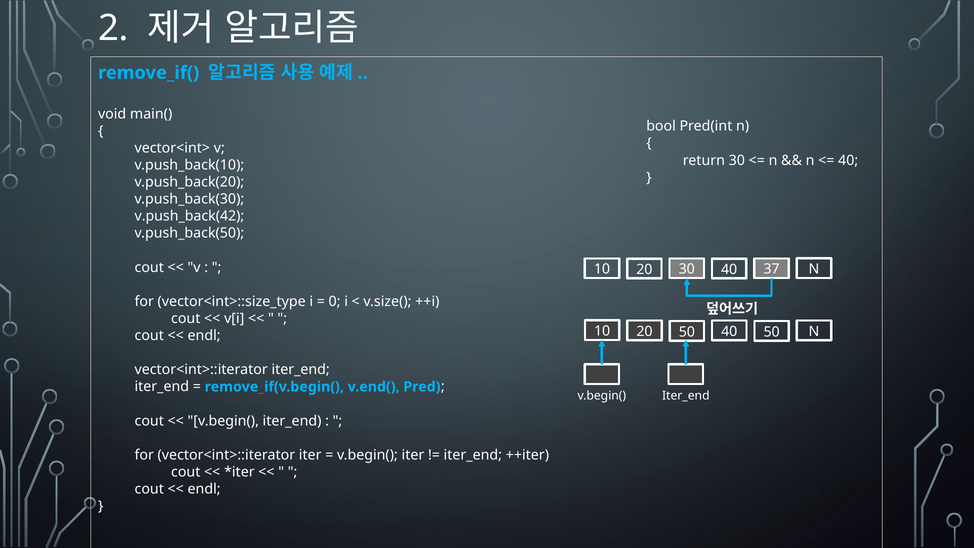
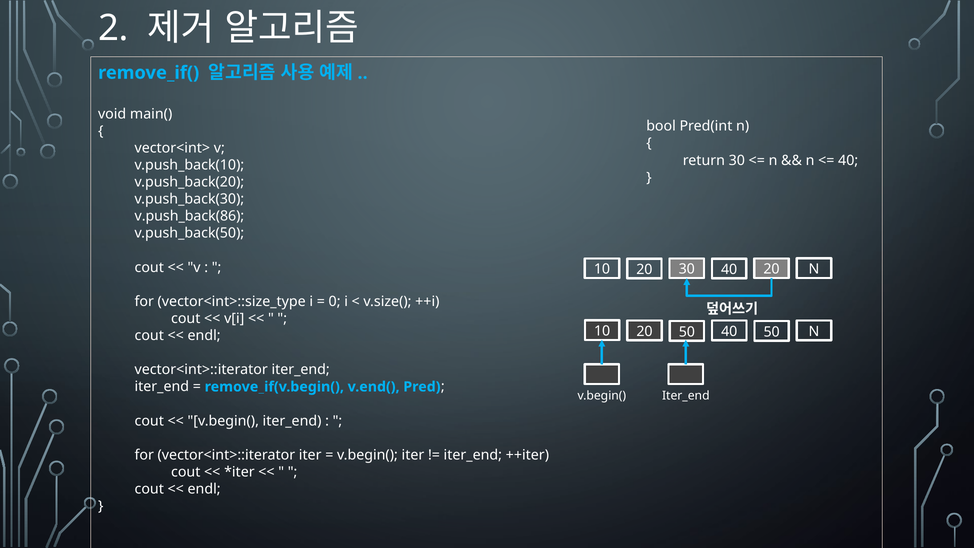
v.push_back(42: v.push_back(42 -> v.push_back(86 (189, 216)
40 37: 37 -> 20 (772, 269)
